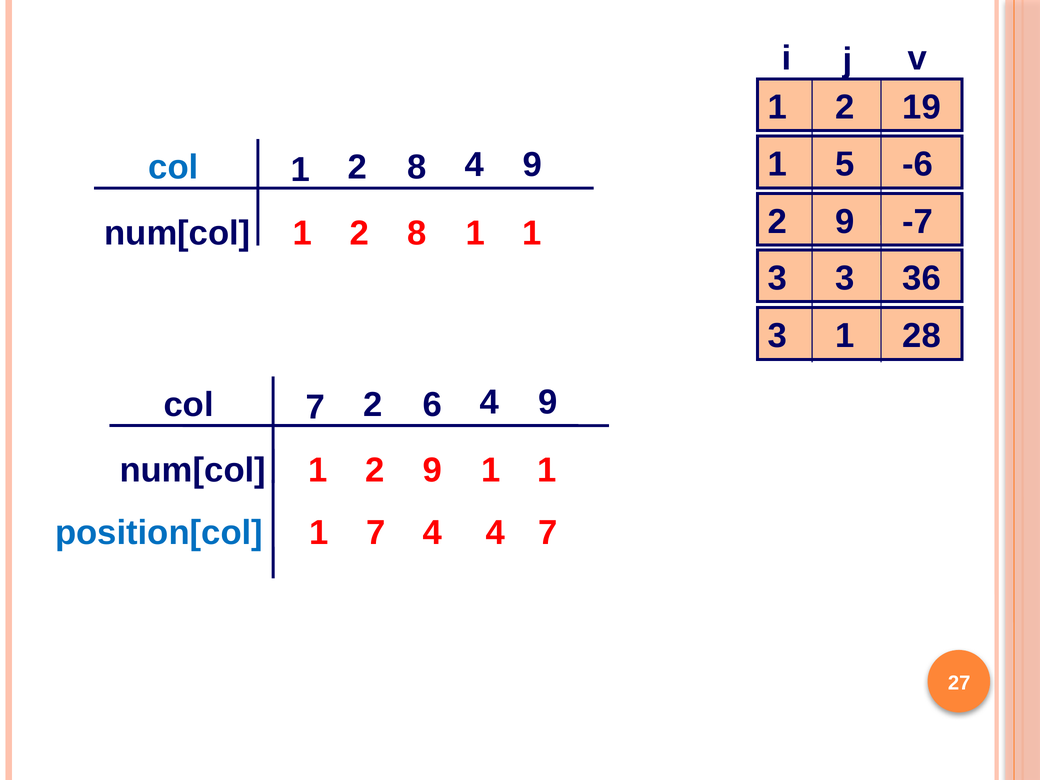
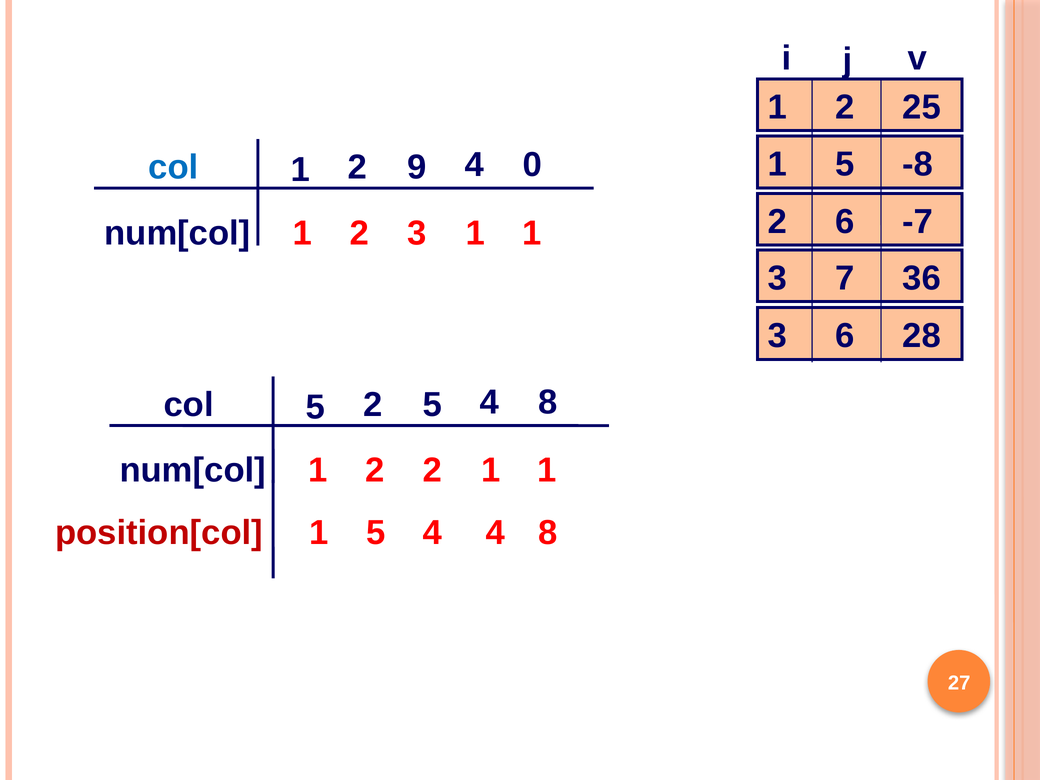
19: 19 -> 25 (922, 107)
-6: -6 -> -8 (918, 164)
2 8: 8 -> 9 (417, 168)
9: 9 -> 0 (533, 165)
2 9: 9 -> 6 (845, 222)
8: 8 -> 3 (417, 233)
3 3: 3 -> 7 (845, 278)
3 1: 1 -> 6 (845, 336)
col 7: 7 -> 5 (316, 407)
2 6: 6 -> 5 (432, 405)
9: 9 -> 8 (548, 402)
9: 9 -> 2 (432, 471)
position[col colour: blue -> red (159, 533)
7: 7 -> 5 (376, 533)
4 4 7: 7 -> 8 (548, 533)
